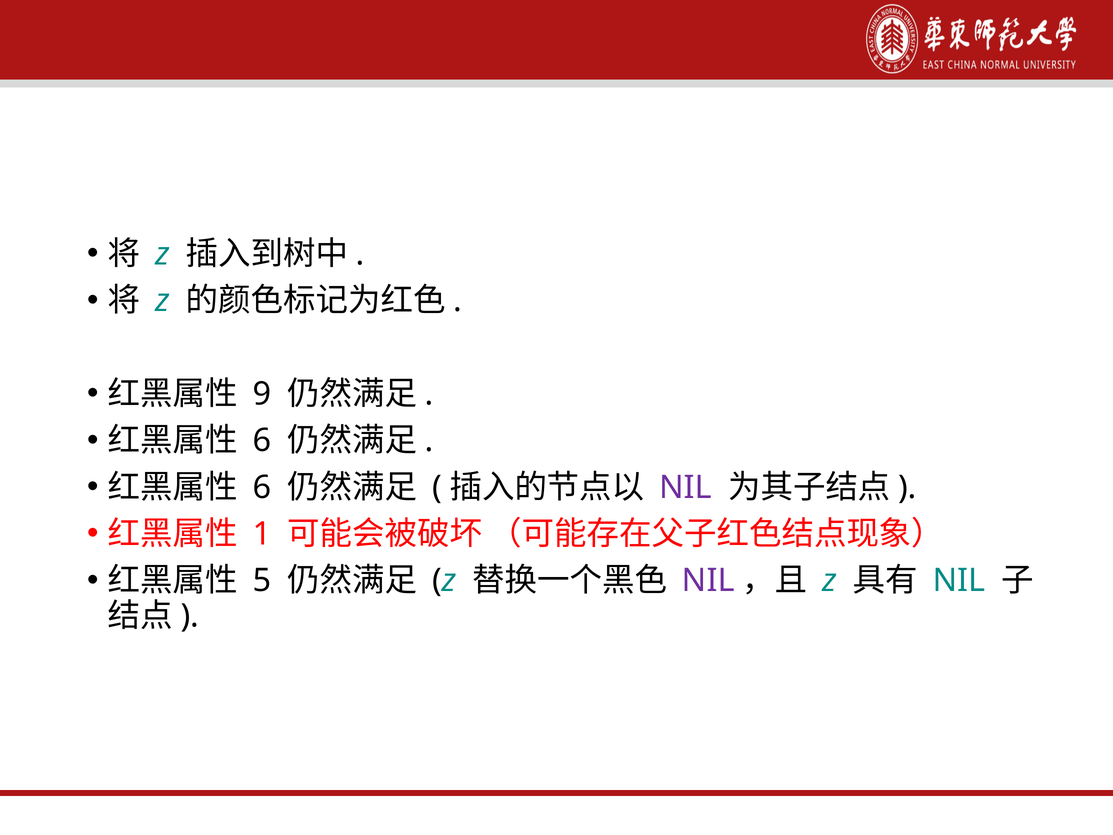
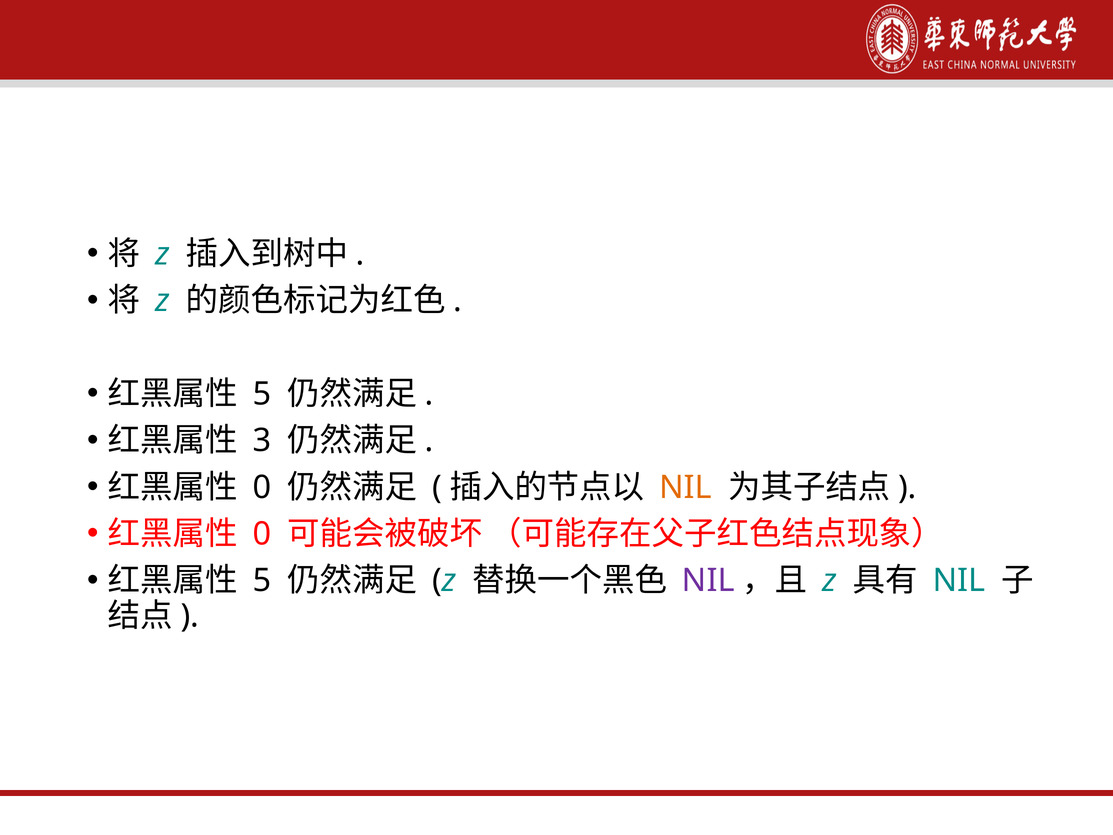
9: 9 -> 5 (262, 394)
6: 6 -> 3 (262, 441)
6: 6 -> 0 (262, 487)
NIL colour: purple -> orange (686, 487)
1: 1 -> 0 (262, 534)
